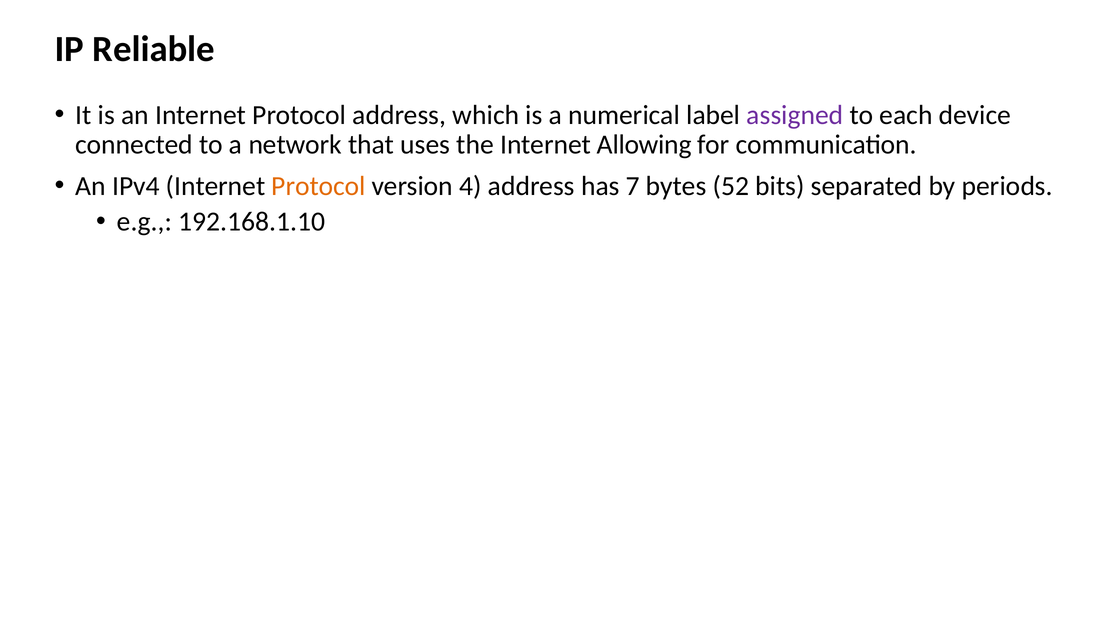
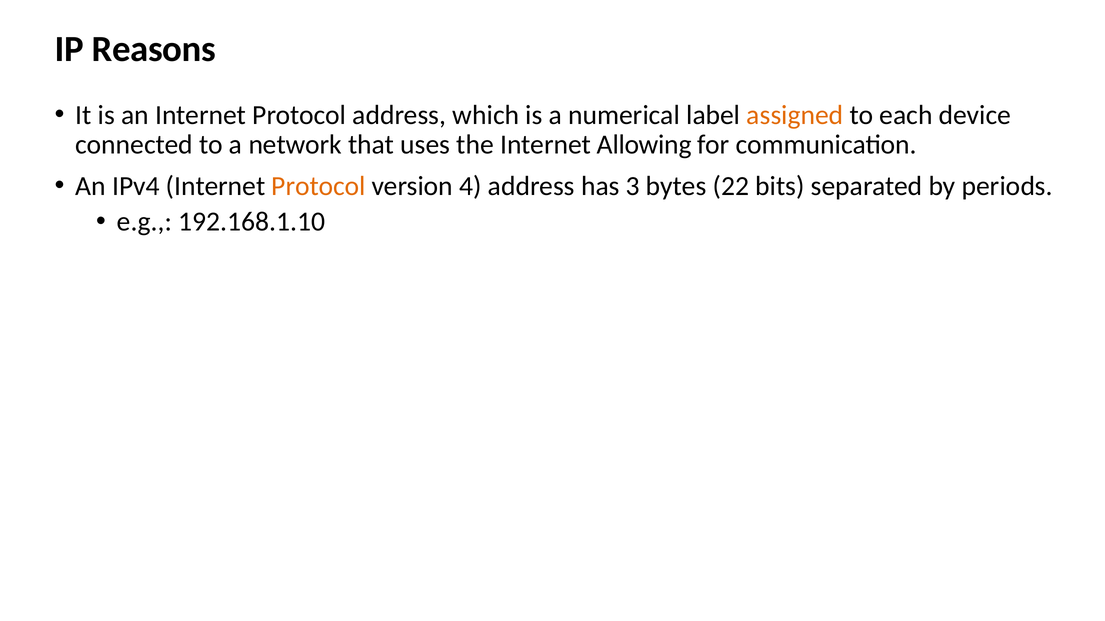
Reliable: Reliable -> Reasons (154, 49)
assigned colour: purple -> orange (795, 115)
7: 7 -> 3 (633, 186)
52: 52 -> 22 (731, 186)
